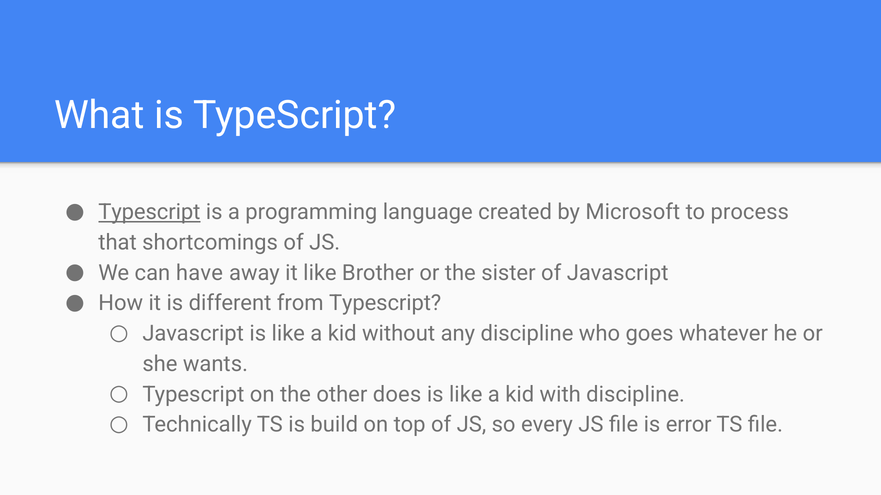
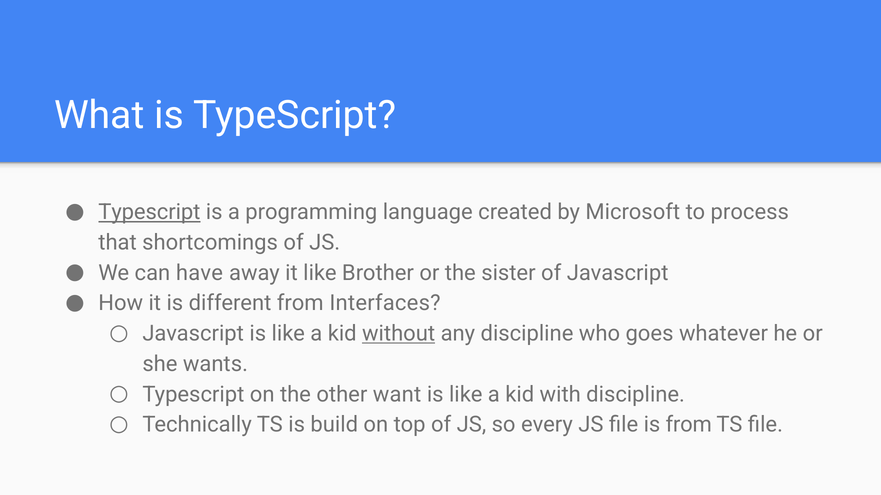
from Typescript: Typescript -> Interfaces (385, 304)
without underline: none -> present (399, 334)
does: does -> want (397, 395)
is error: error -> from (689, 425)
